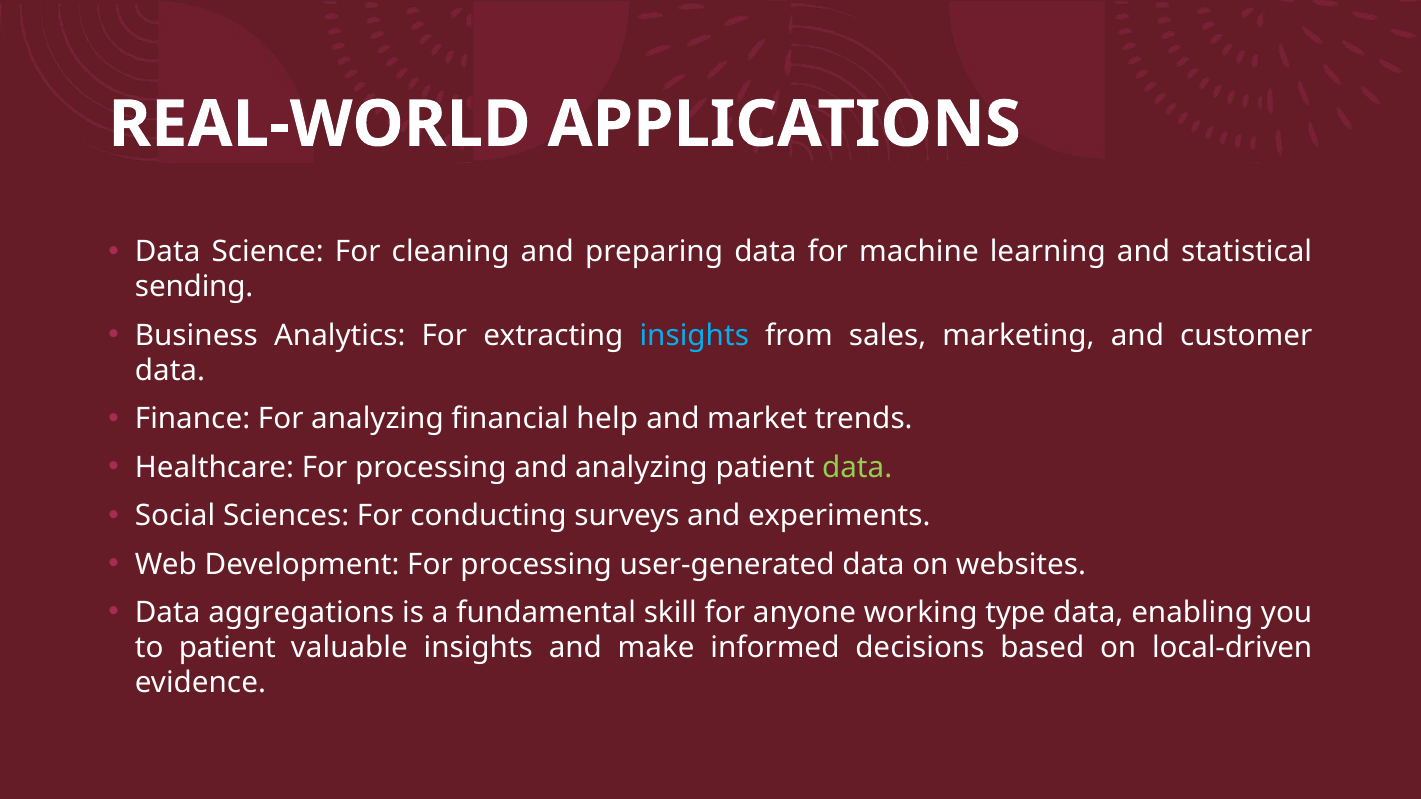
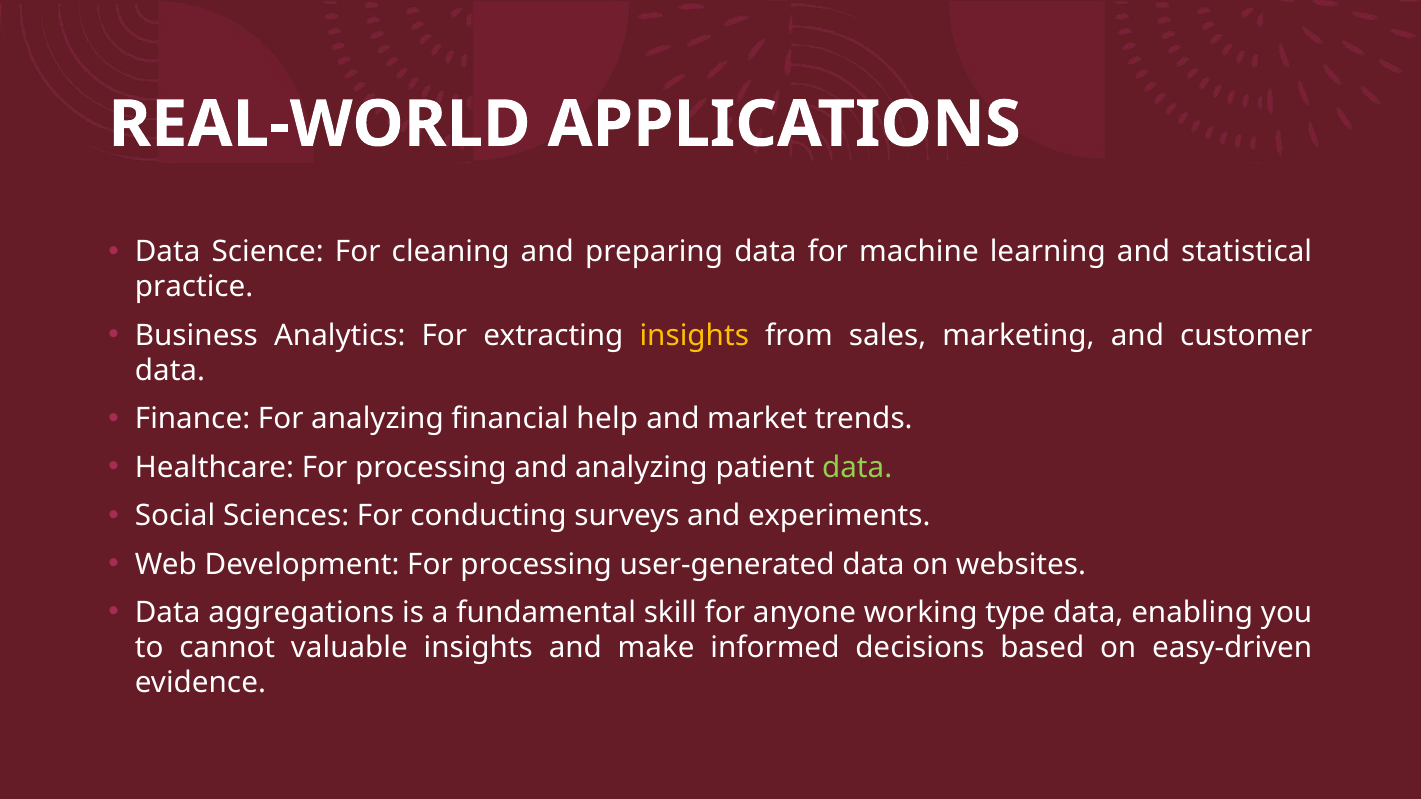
sending: sending -> practice (194, 287)
insights colour: light blue -> yellow (694, 336)
to patient: patient -> cannot (227, 648)
local-driven: local-driven -> easy-driven (1232, 648)
